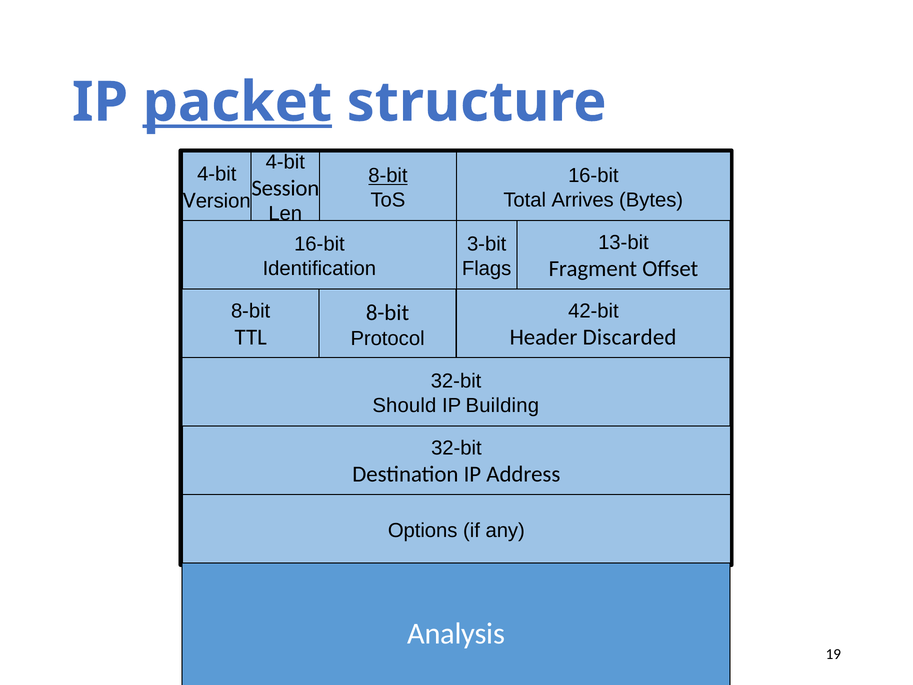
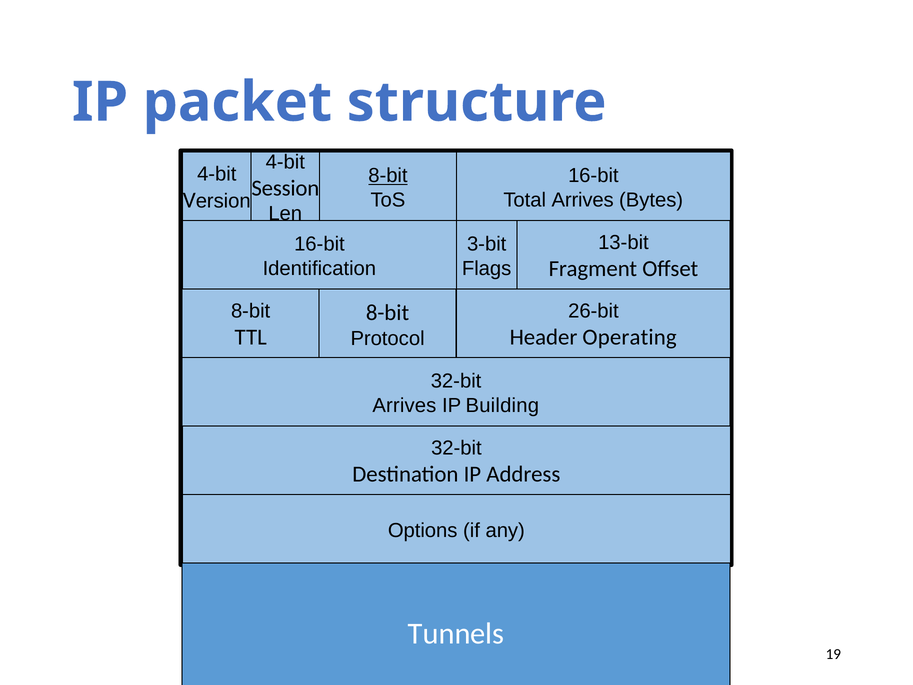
packet underline: present -> none (237, 102)
42-bit: 42-bit -> 26-bit (593, 311)
Discarded: Discarded -> Operating (630, 337)
Should: Should -> Arrives (404, 405)
Analysis: Analysis -> Tunnels (456, 634)
